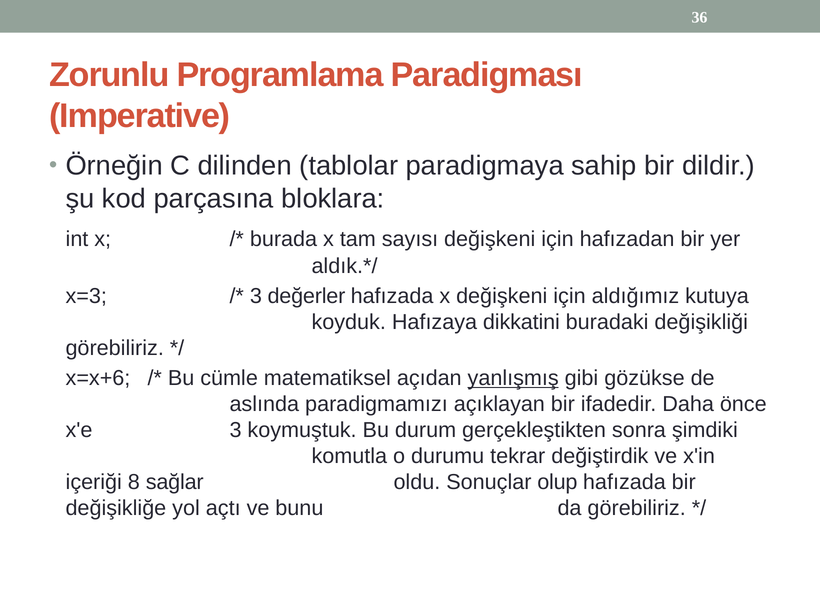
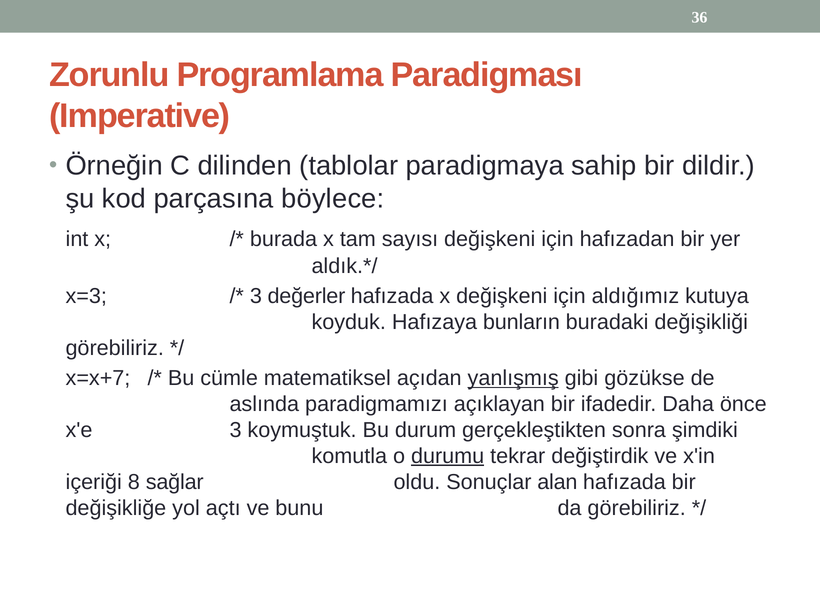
bloklara: bloklara -> böylece (333, 199)
dikkatini: dikkatini -> bunların (521, 322)
x=x+6: x=x+6 -> x=x+7 (98, 378)
durumu underline: none -> present (448, 456)
olup: olup -> alan (557, 482)
